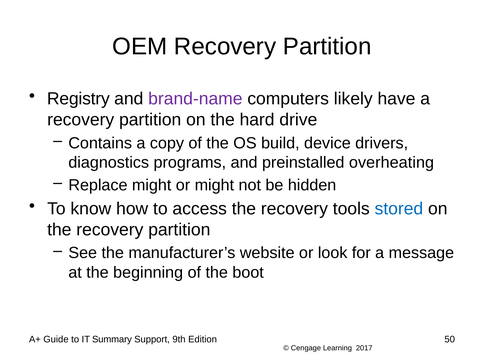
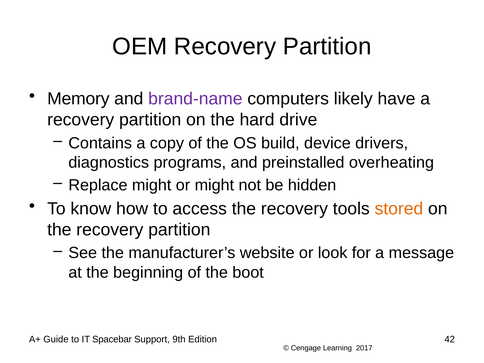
Registry: Registry -> Memory (78, 99)
stored colour: blue -> orange (399, 209)
Summary: Summary -> Spacebar (112, 339)
50: 50 -> 42 (450, 339)
